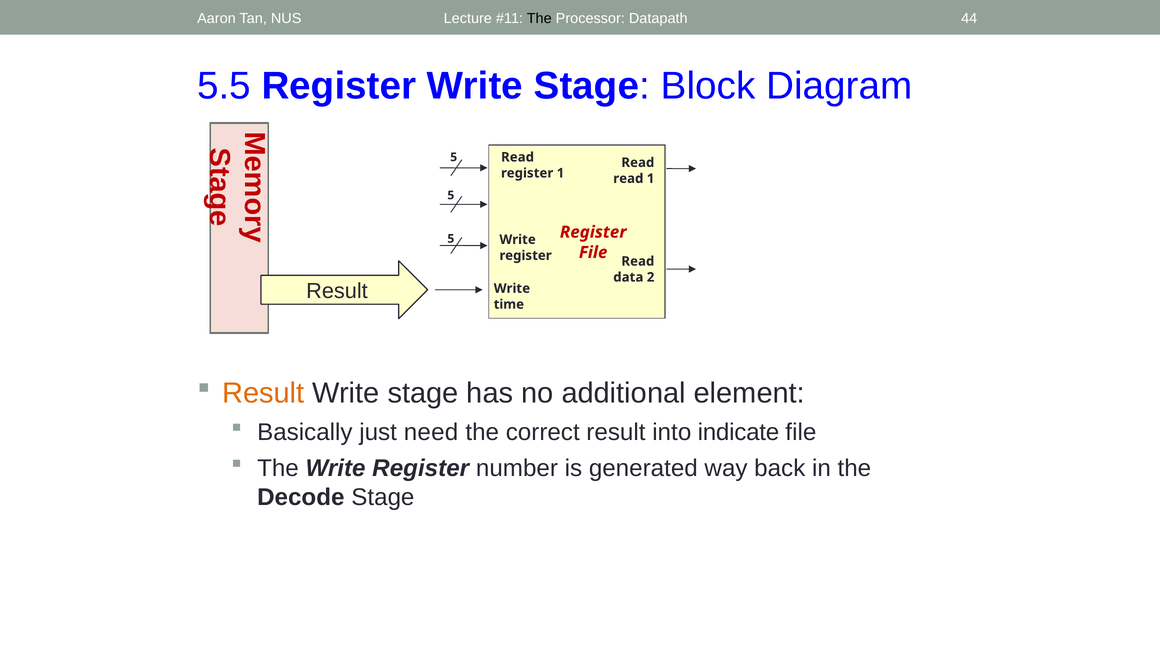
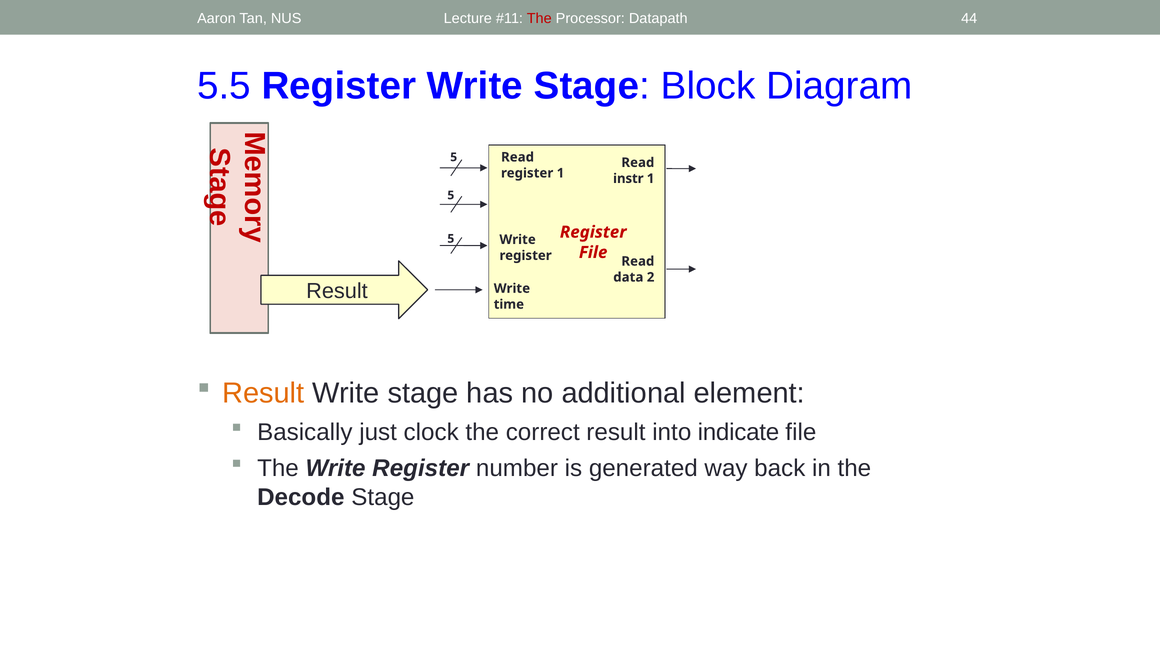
The colour: black -> red (539, 18)
read: read -> instr (628, 179)
need: need -> clock (431, 432)
